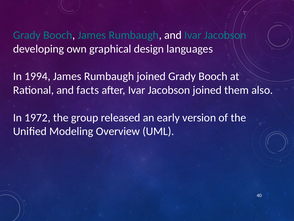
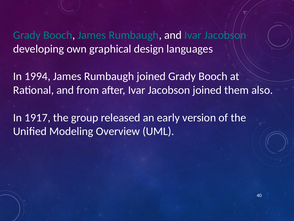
facts: facts -> from (88, 90)
1972: 1972 -> 1917 (37, 117)
